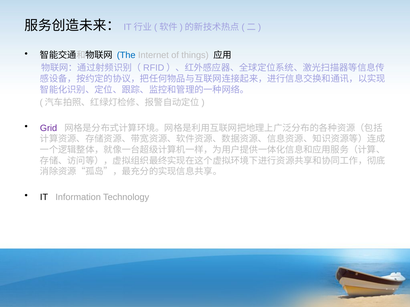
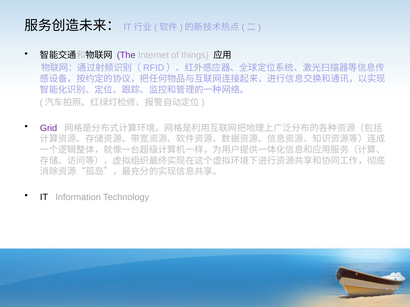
The colour: blue -> purple (126, 55)
